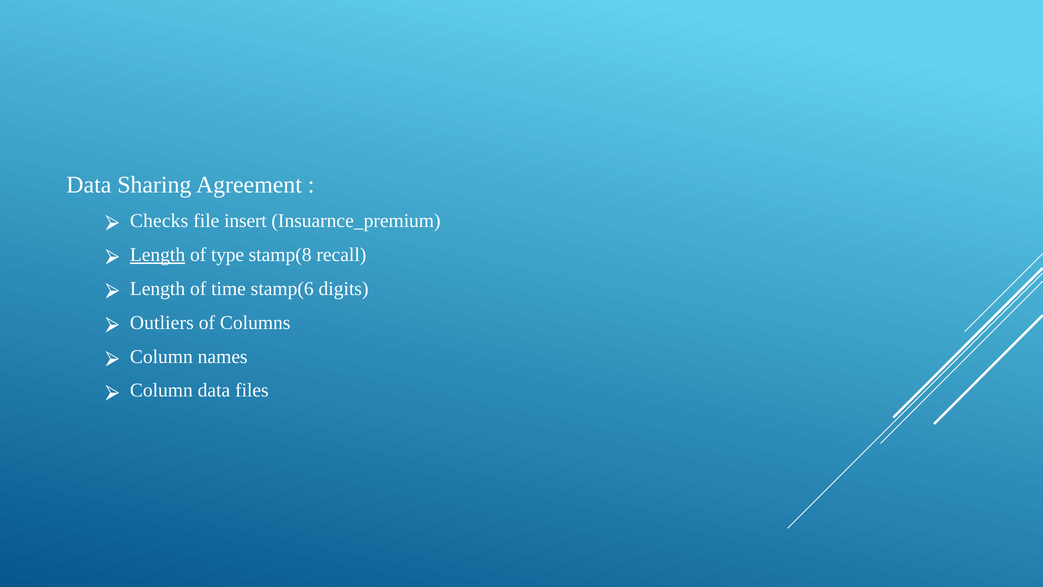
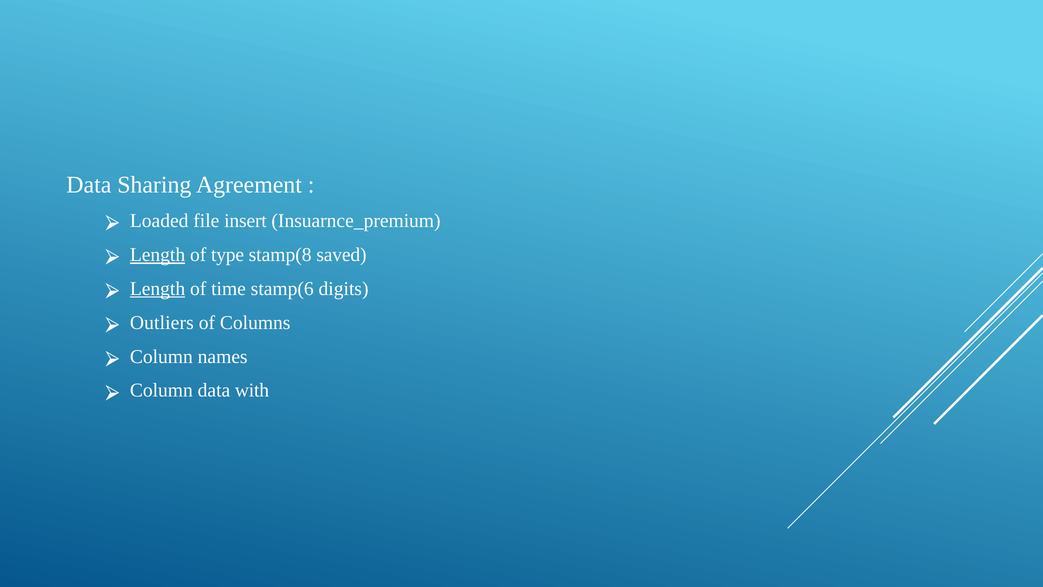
Checks: Checks -> Loaded (159, 221)
recall: recall -> saved (341, 255)
Length underline: none -> present (158, 289)
files: files -> with (252, 390)
